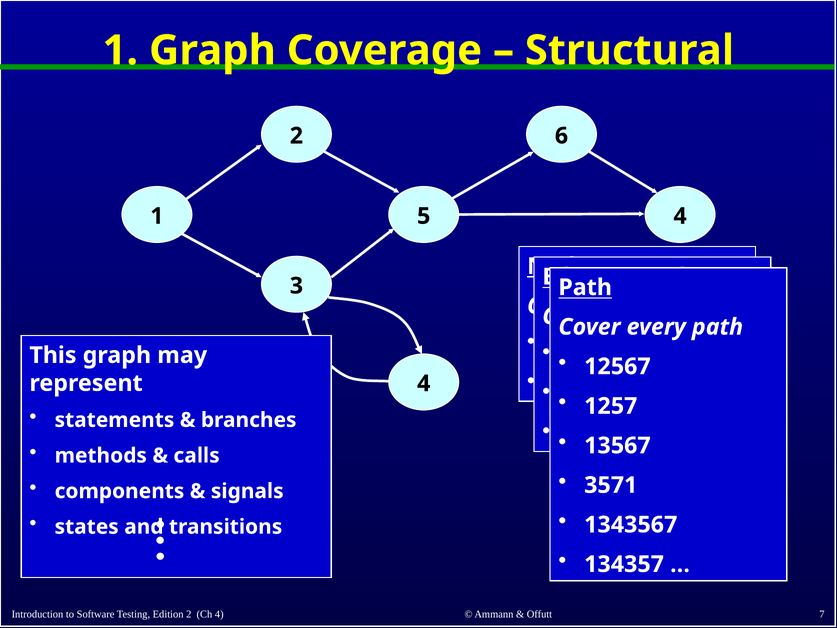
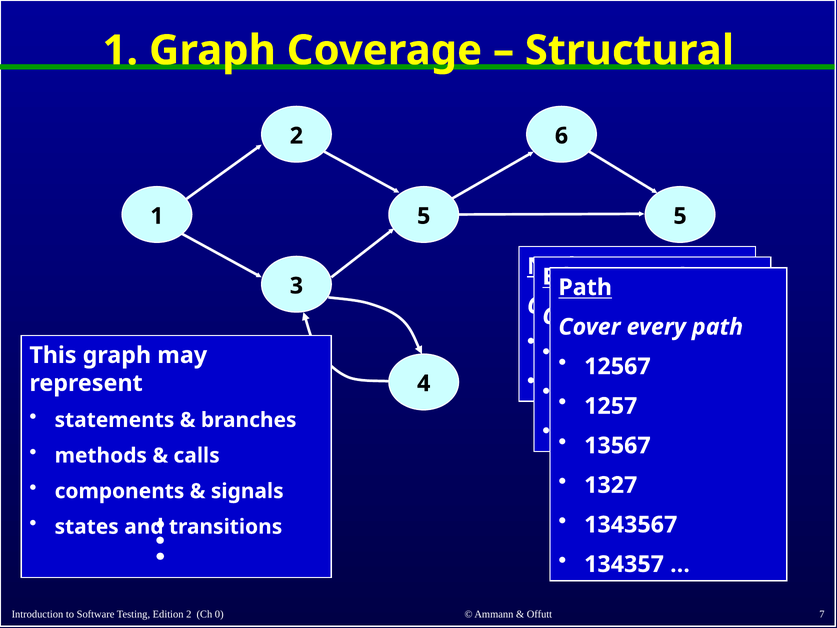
1 4: 4 -> 5 (680, 216)
3571: 3571 -> 1327 (611, 485)
Ch 4: 4 -> 0 (219, 614)
